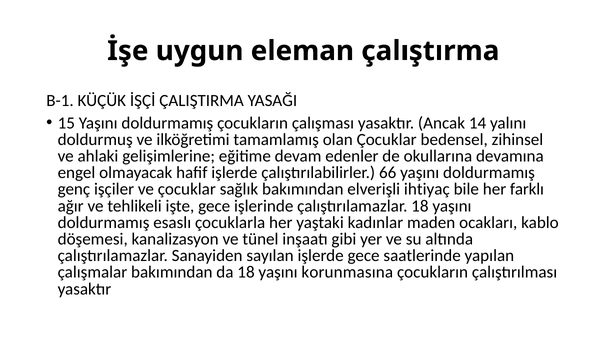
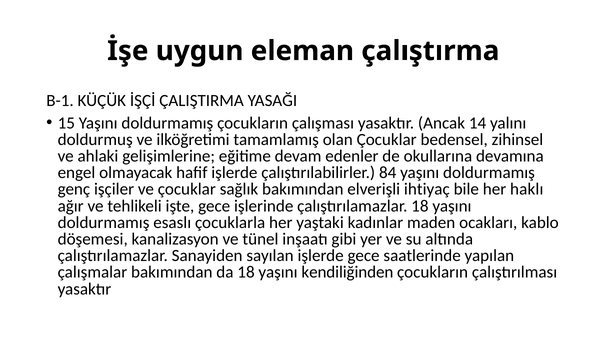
66: 66 -> 84 (388, 173)
farklı: farklı -> haklı (527, 190)
korunmasına: korunmasına -> kendiliğinden (347, 273)
